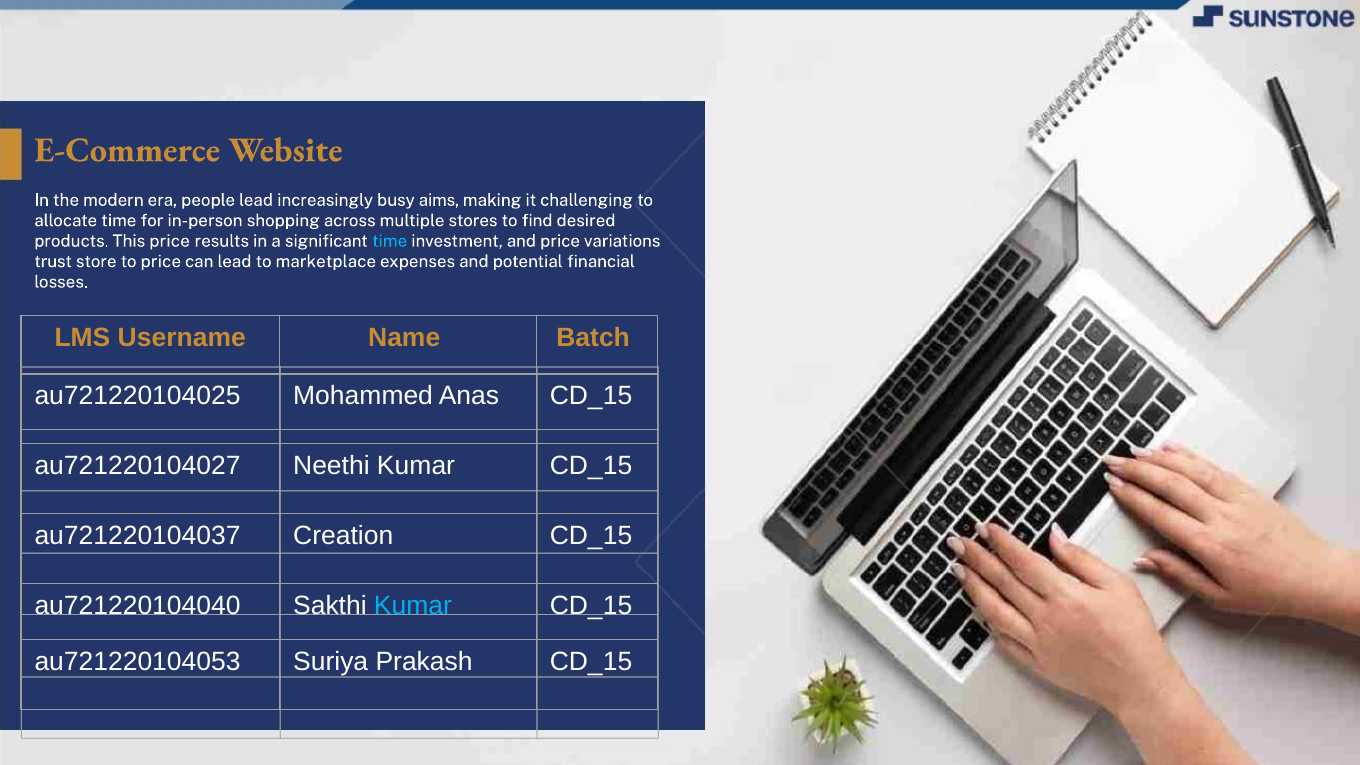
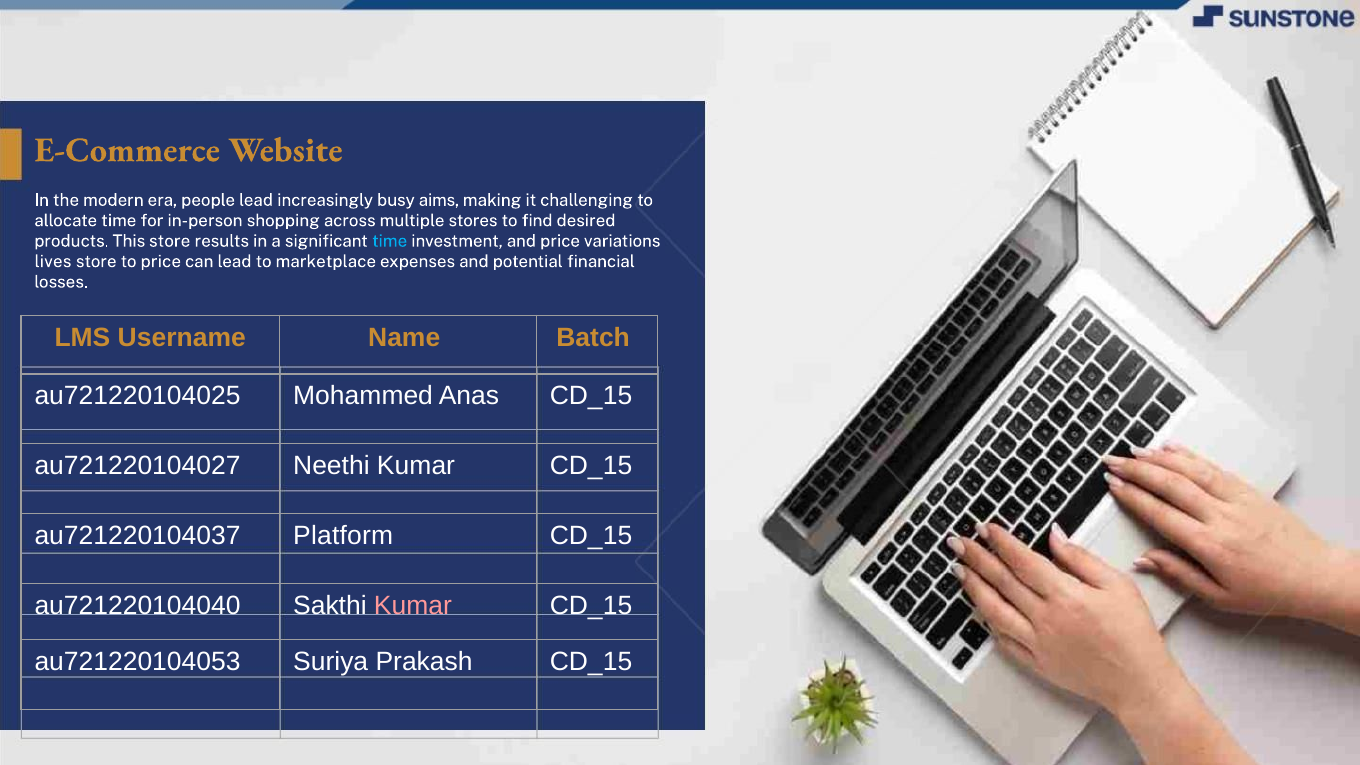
This price: price -> store (170, 241)
trust: trust -> lives (53, 262)
Creation: Creation -> Platform (343, 536)
Kumar colour: light blue -> pink (413, 606)
